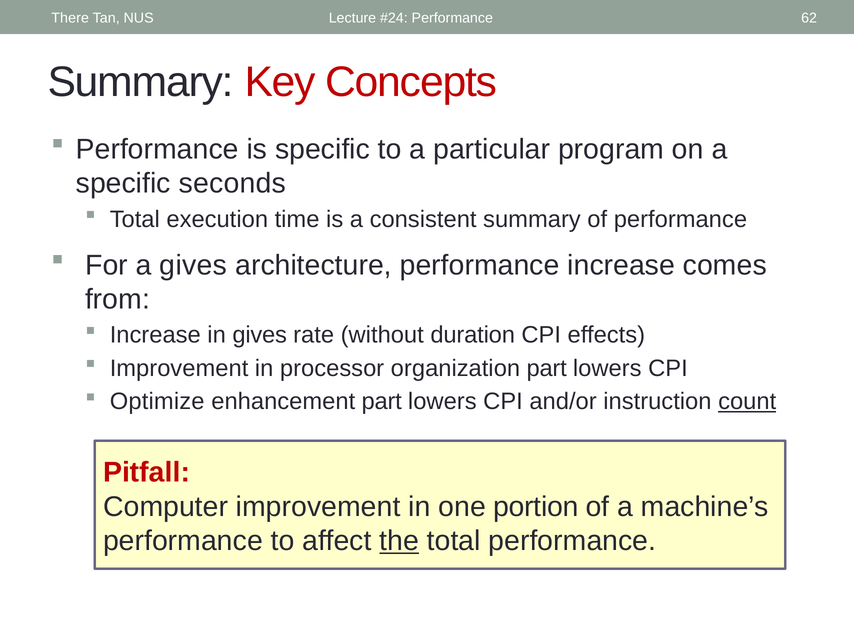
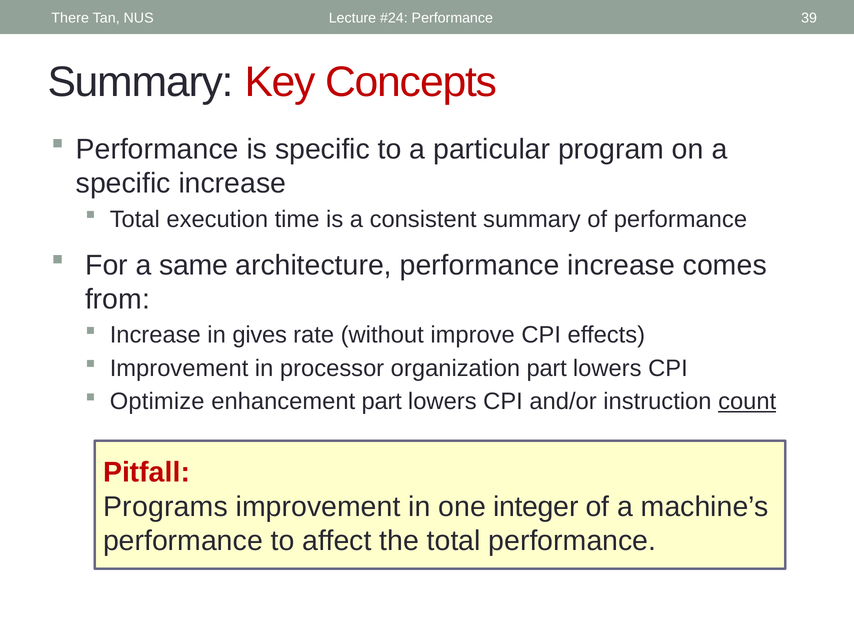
62: 62 -> 39 (809, 18)
specific seconds: seconds -> increase (232, 183)
a gives: gives -> same (194, 265)
duration: duration -> improve (473, 335)
Computer: Computer -> Programs (166, 506)
portion: portion -> integer (536, 506)
the underline: present -> none (399, 541)
